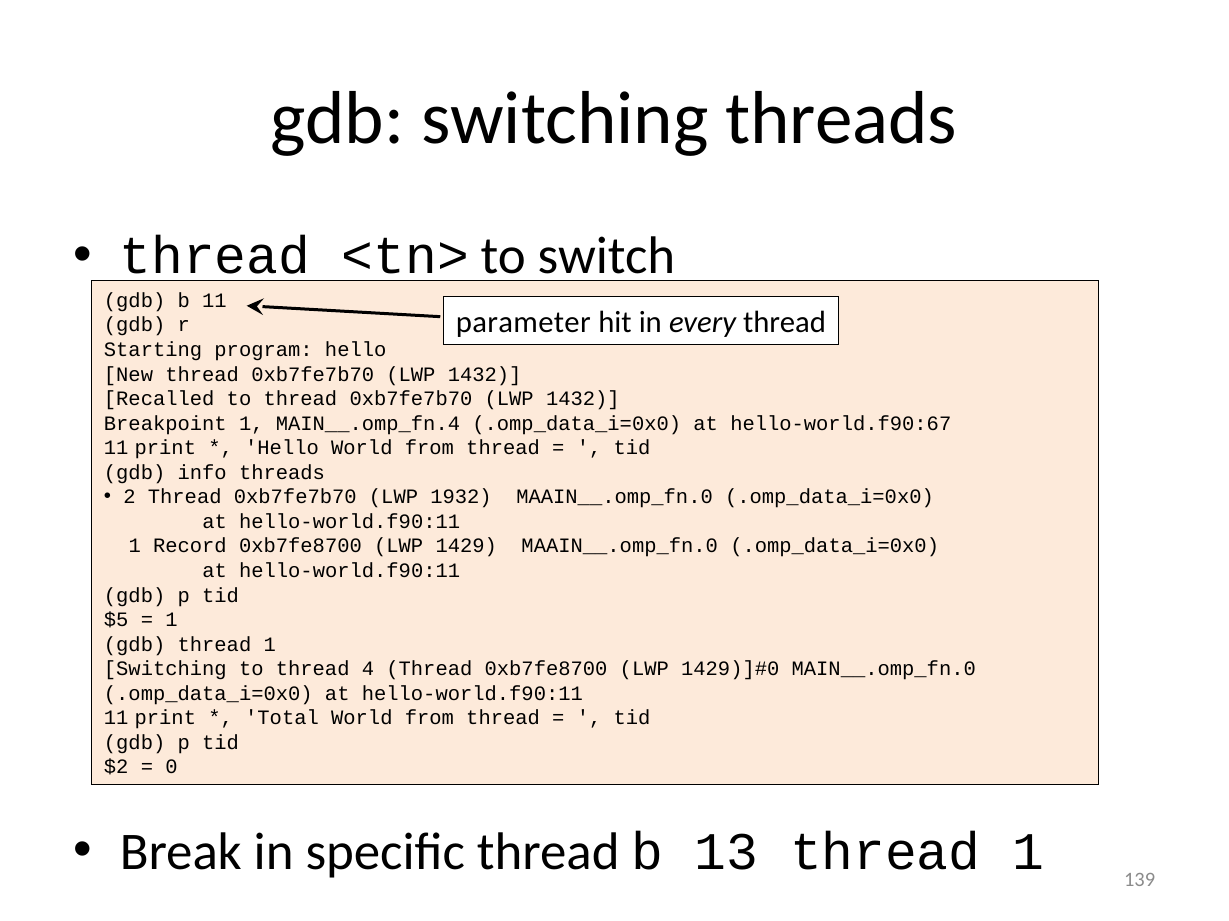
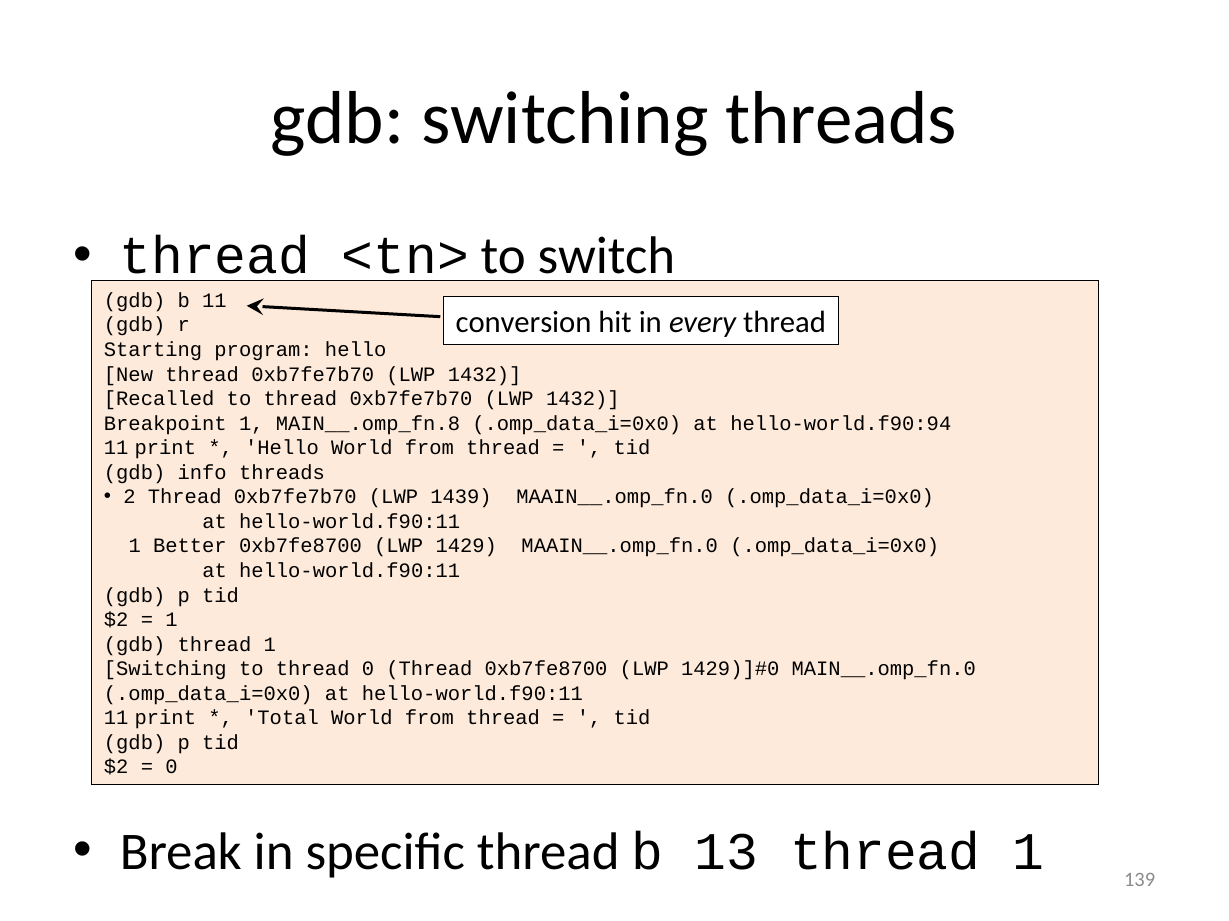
parameter: parameter -> conversion (524, 323)
MAIN__.omp_fn.4: MAIN__.omp_fn.4 -> MAIN__.omp_fn.8 (368, 424)
hello-world.f90:67: hello-world.f90:67 -> hello-world.f90:94 (841, 424)
1932: 1932 -> 1439 (461, 497)
Record: Record -> Better (190, 547)
$5: $5 -> $2 (116, 620)
thread 4: 4 -> 0 (368, 670)
